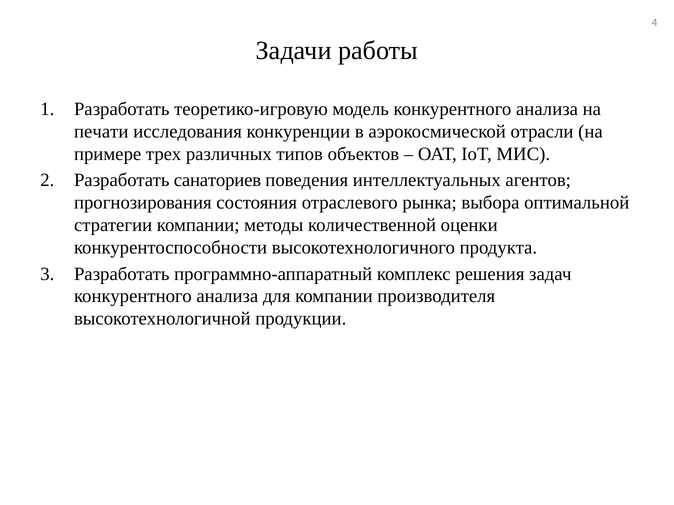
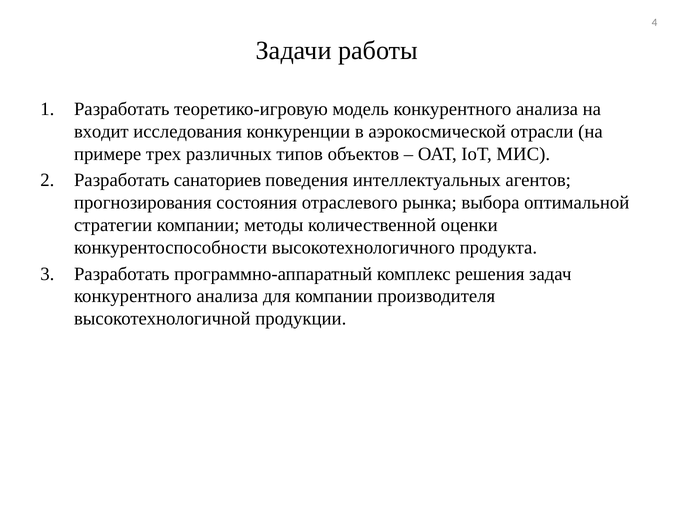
печати: печати -> входит (101, 132)
